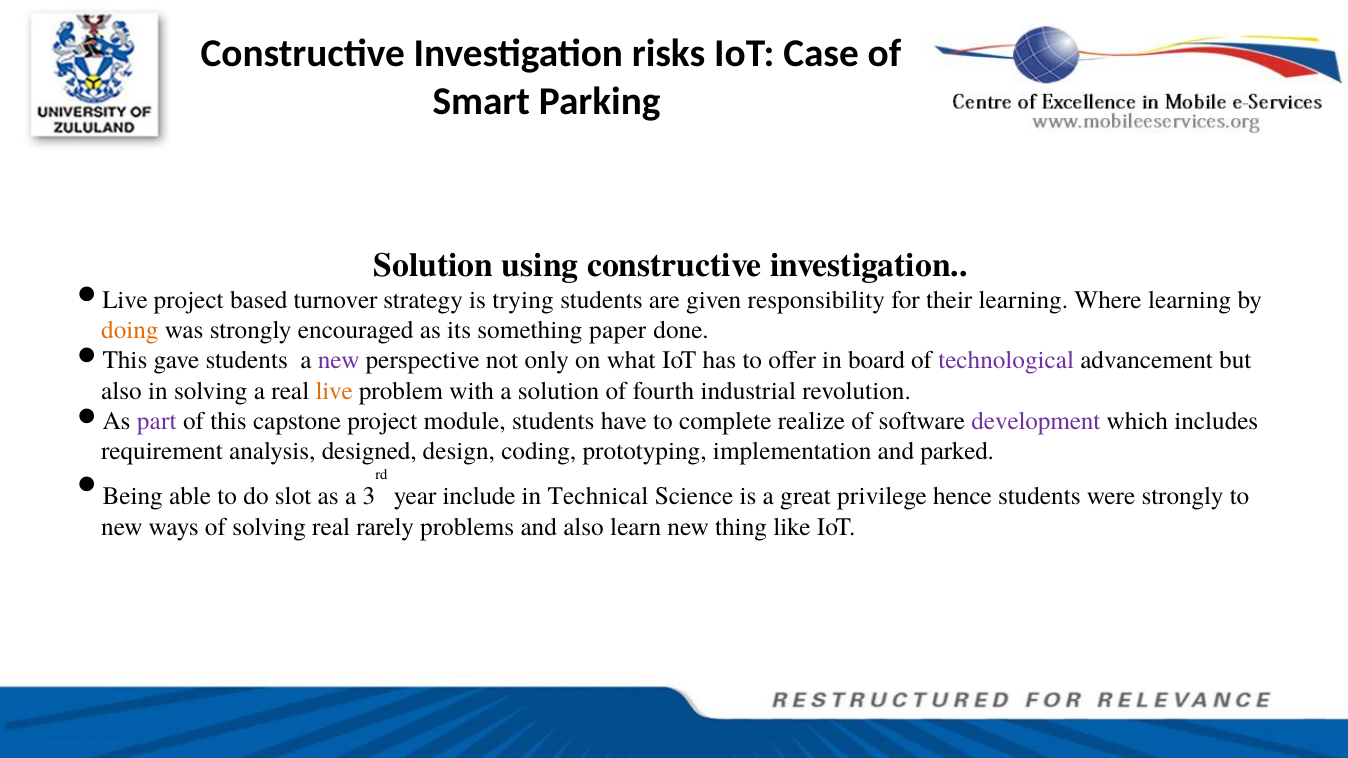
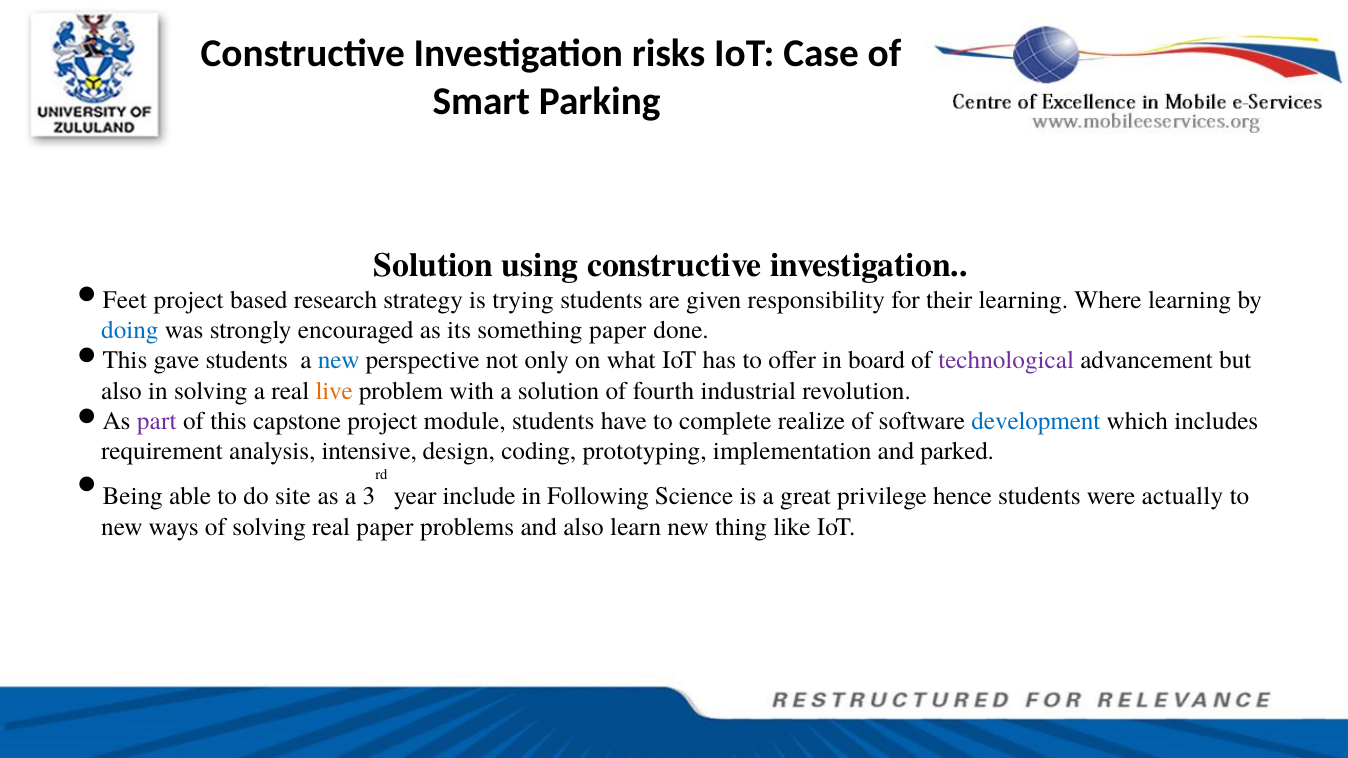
Live: Live -> Feet (125, 300)
turnover: turnover -> research (336, 300)
doing colour: orange -> blue (130, 330)
new colour: purple -> blue (339, 361)
development colour: purple -> blue (1036, 421)
designed: designed -> intensive (369, 452)
slot: slot -> site (293, 497)
Technical: Technical -> Following (598, 497)
were strongly: strongly -> actually (1182, 497)
real rarely: rarely -> paper (385, 527)
